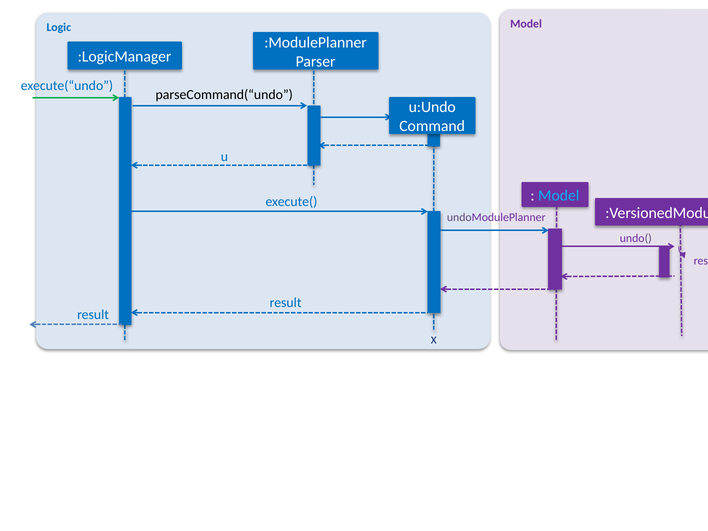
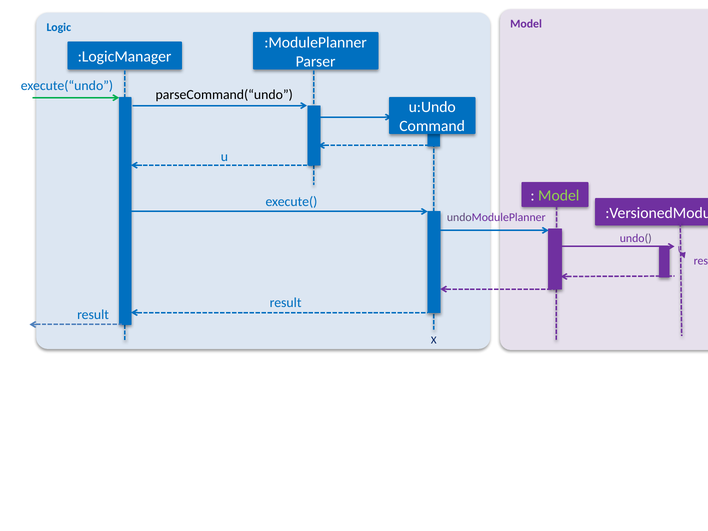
Model colour: light blue -> light green (559, 196)
